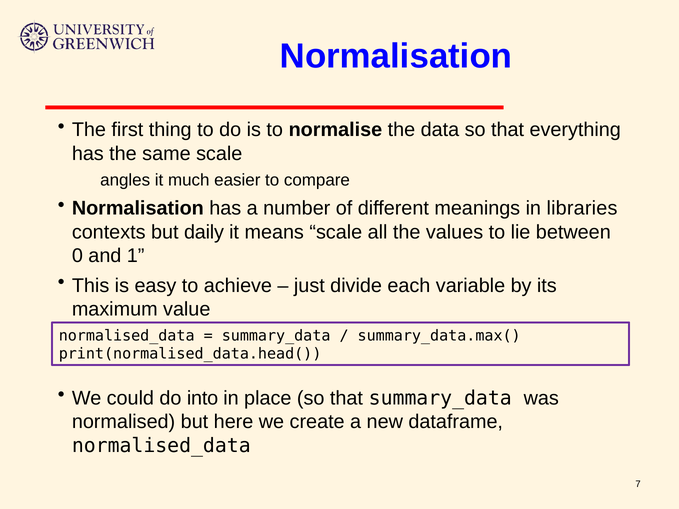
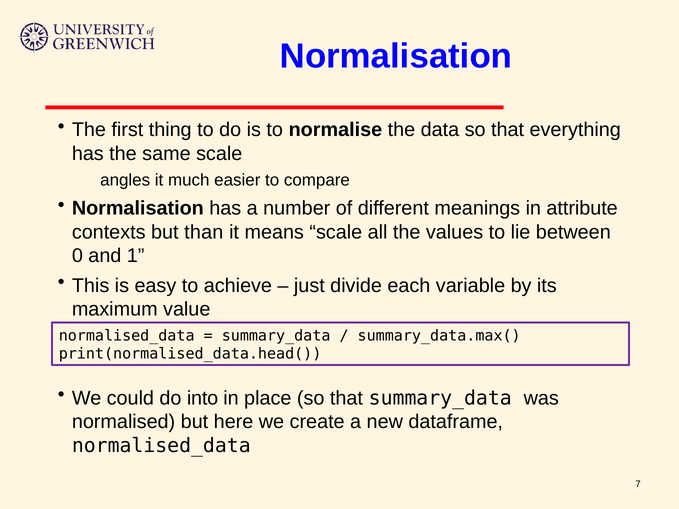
libraries: libraries -> attribute (582, 208)
daily: daily -> than (204, 232)
